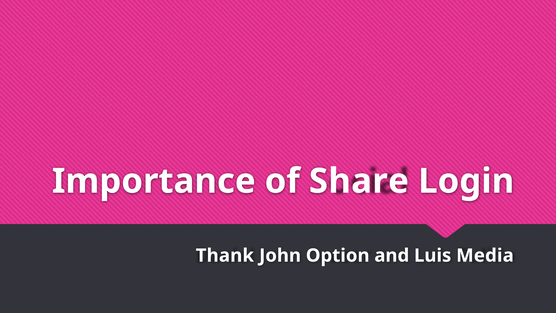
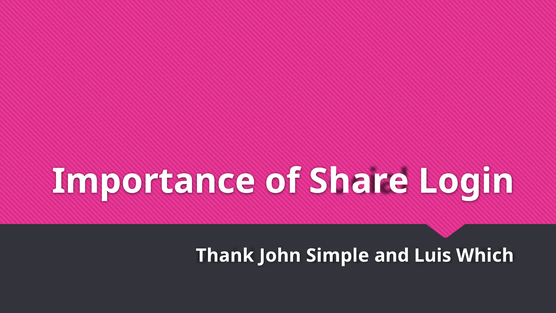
Option: Option -> Simple (338, 255)
Media: Media -> Which (485, 255)
